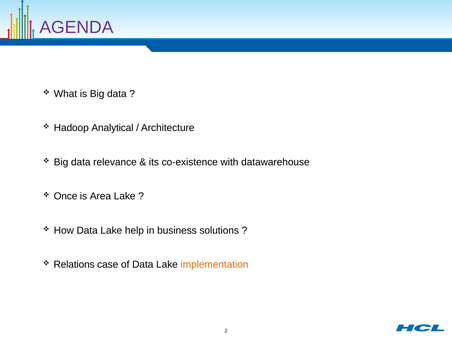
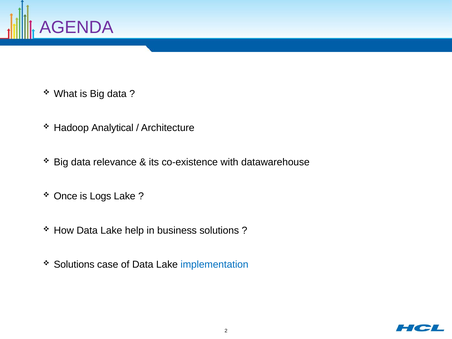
Area: Area -> Logs (101, 196)
Relations: Relations -> Solutions (74, 264)
implementation colour: orange -> blue (215, 264)
